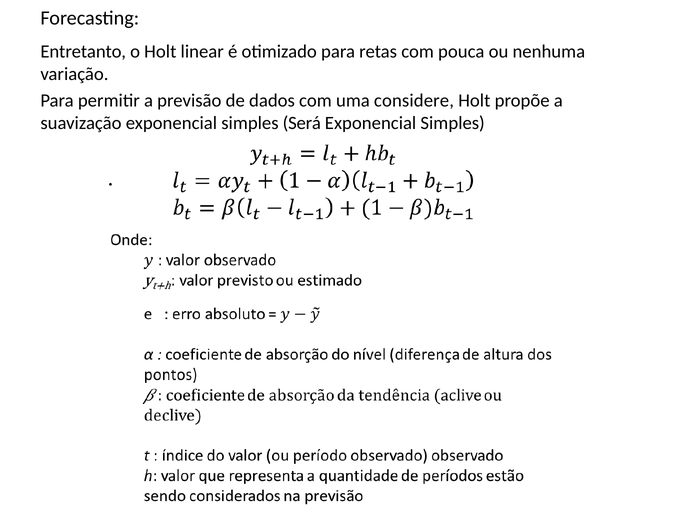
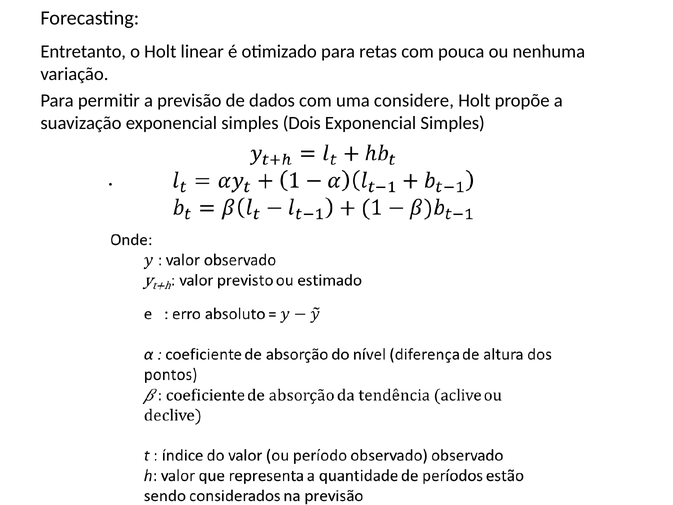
Será: Será -> Dois (302, 123)
